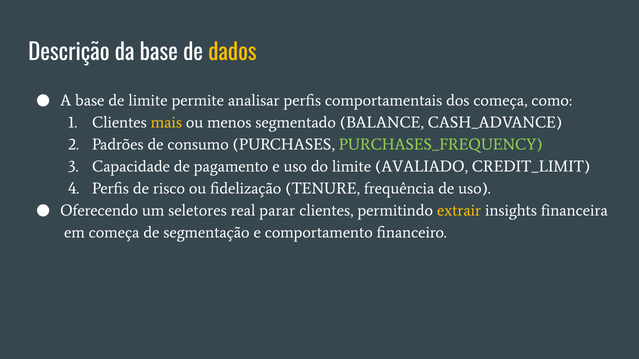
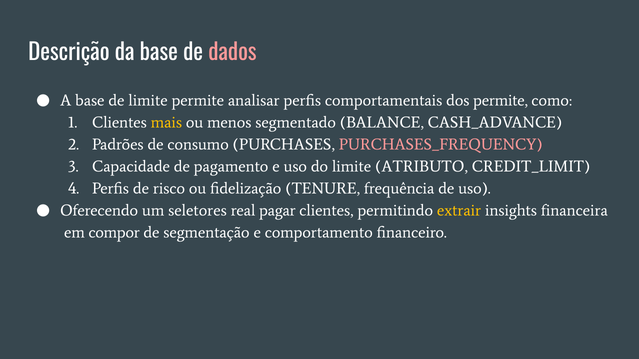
dados colour: yellow -> pink (232, 53)
dos começa: começa -> permite (501, 100)
PURCHASES_FREQUENCY colour: light green -> pink (441, 145)
AVALIADO: AVALIADO -> ATRIBUTO (421, 167)
parar: parar -> pagar (277, 211)
em começa: começa -> compor (114, 233)
